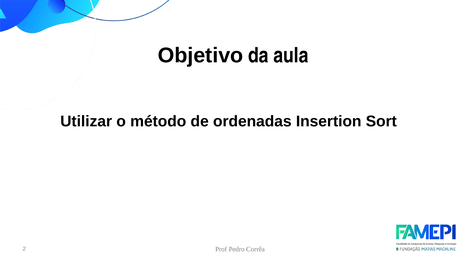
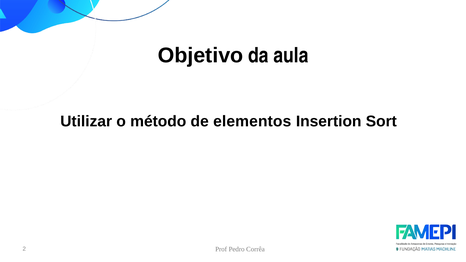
ordenadas: ordenadas -> elementos (252, 121)
